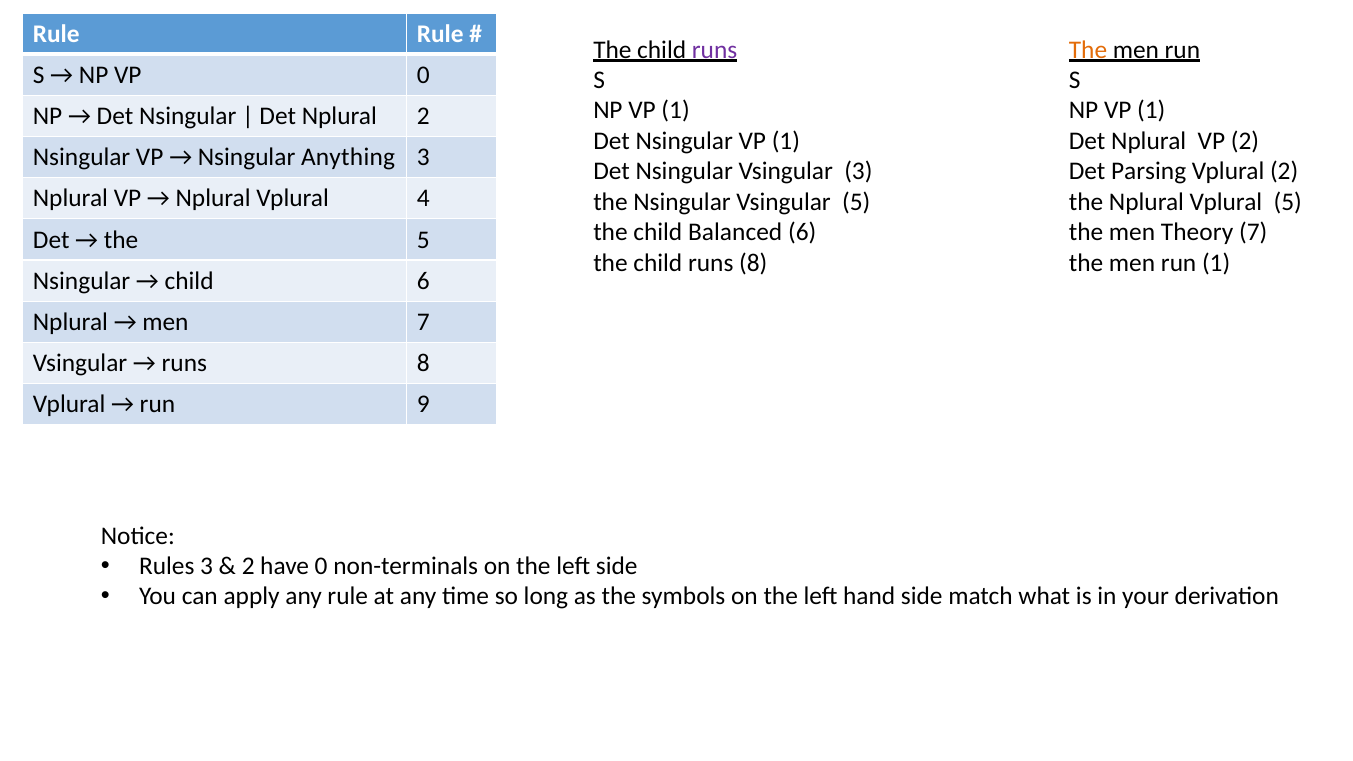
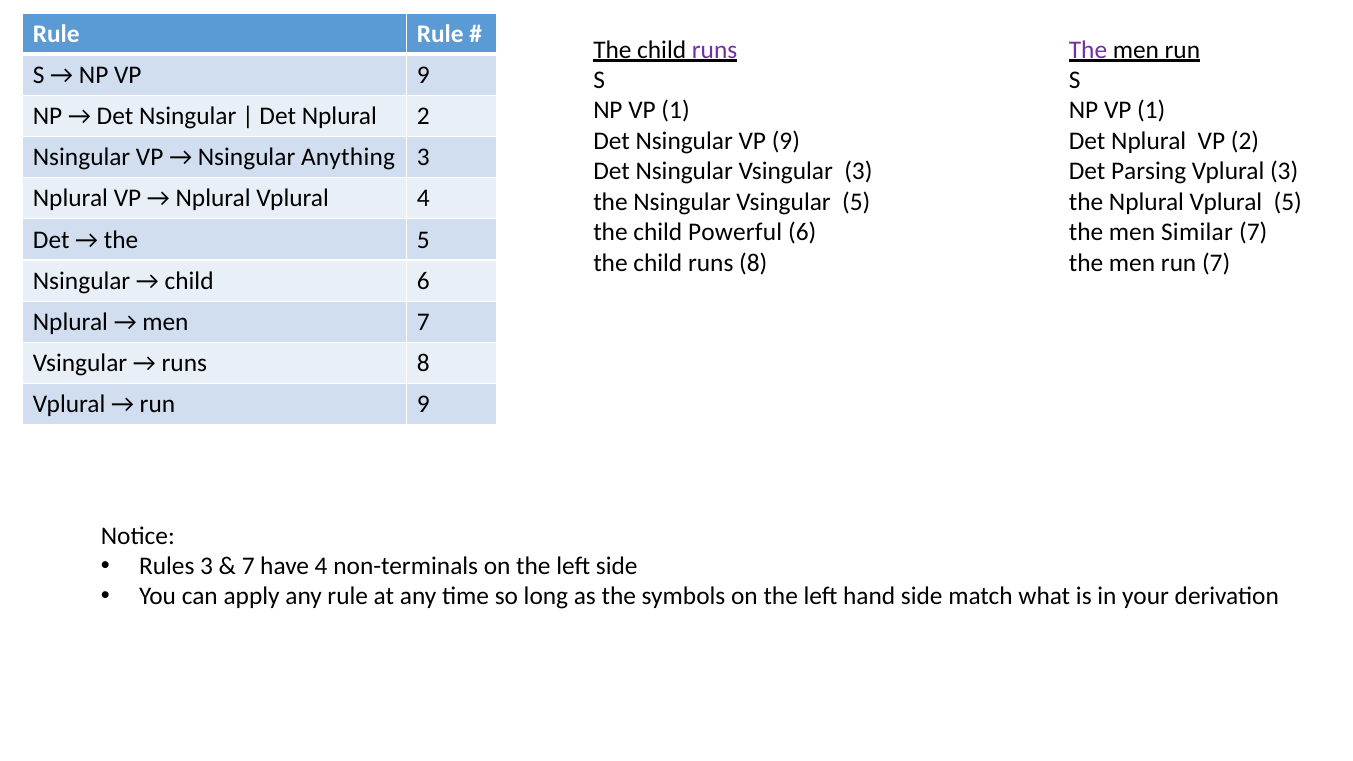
The colour: orange -> purple (1088, 50)
NP VP 0: 0 -> 9 (423, 75)
Nsingular VP 1: 1 -> 9 (786, 141)
Vplural 2: 2 -> 3 (1284, 171)
Balanced: Balanced -> Powerful (735, 232)
Theory: Theory -> Similar (1197, 232)
run 1: 1 -> 7 (1216, 263)
2: 2 -> 7 (248, 566)
have 0: 0 -> 4 (321, 566)
